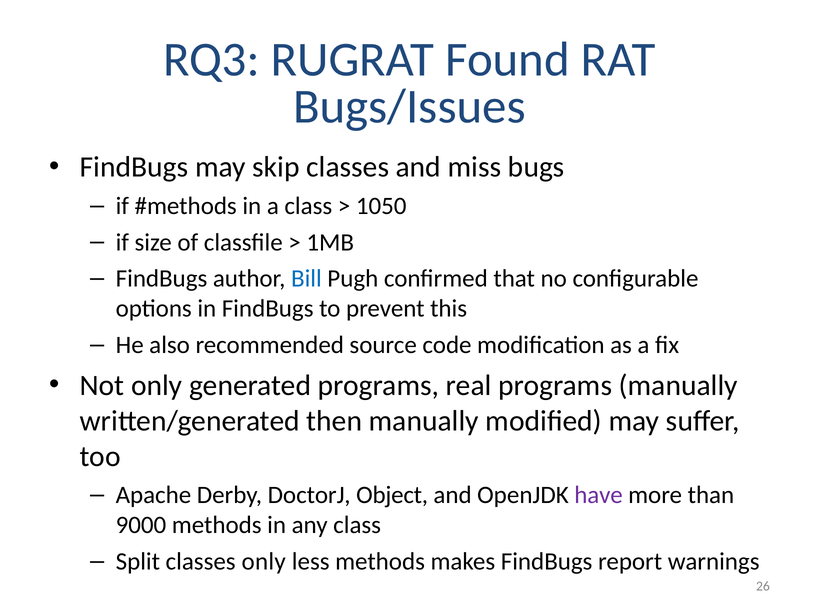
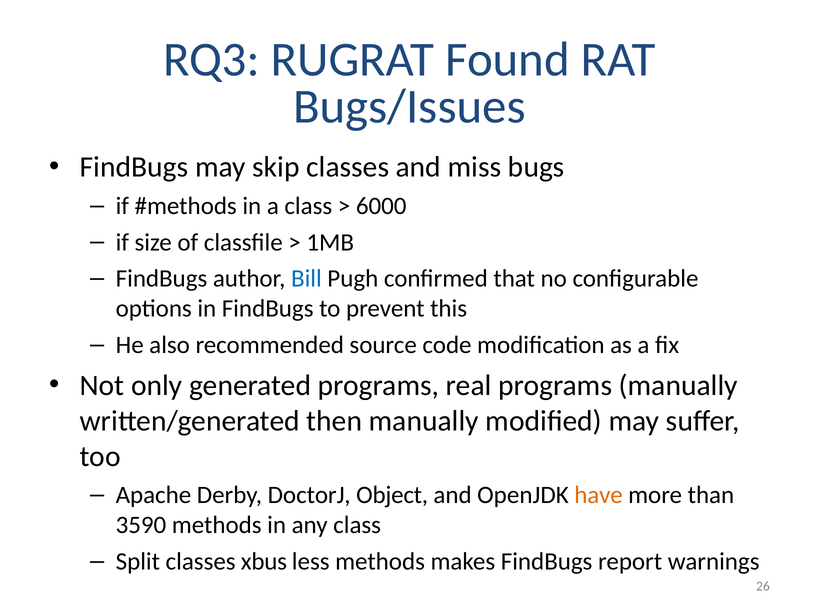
1050: 1050 -> 6000 (381, 206)
have colour: purple -> orange (599, 495)
9000: 9000 -> 3590 (141, 525)
classes only: only -> xbus (264, 562)
